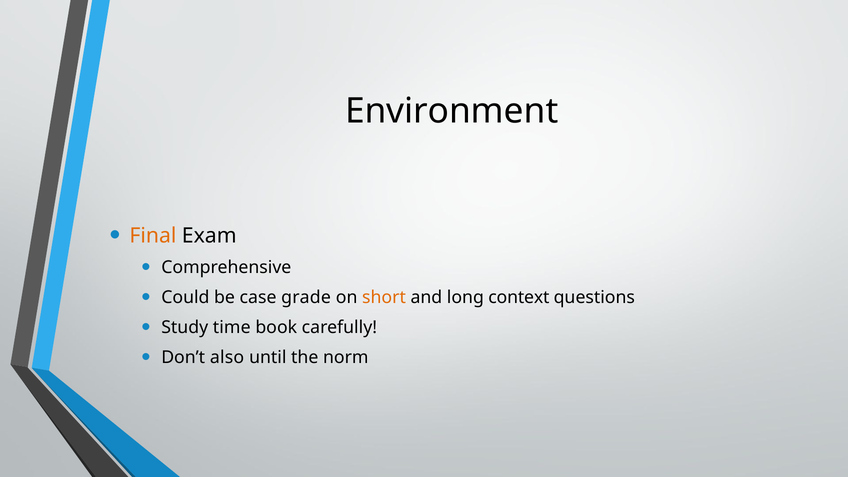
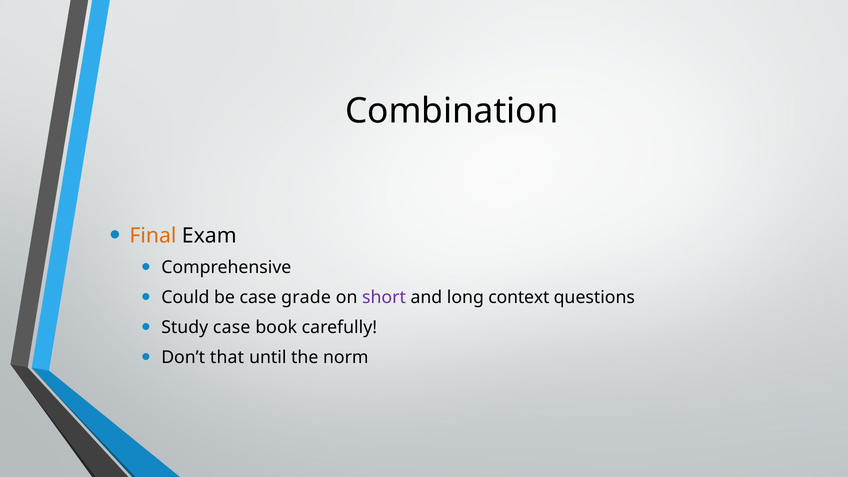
Environment: Environment -> Combination (452, 111)
short colour: orange -> purple (384, 297)
Study time: time -> case (232, 328)
also: also -> that (227, 358)
